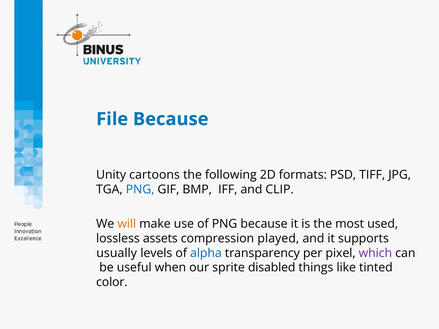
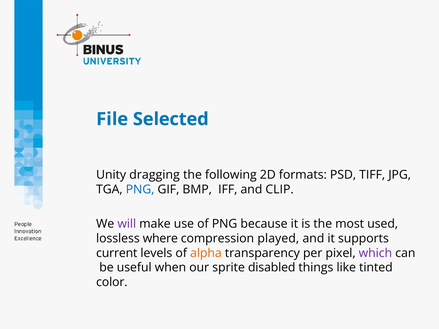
File Because: Because -> Selected (171, 119)
cartoons: cartoons -> dragging (155, 175)
will colour: orange -> purple (127, 224)
assets: assets -> where (160, 239)
usually: usually -> current (117, 253)
alpha colour: blue -> orange (206, 253)
